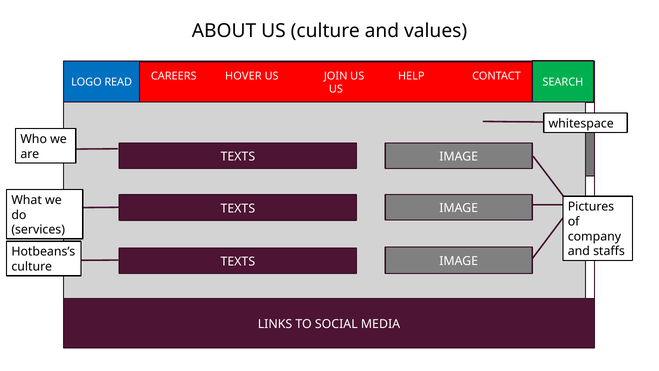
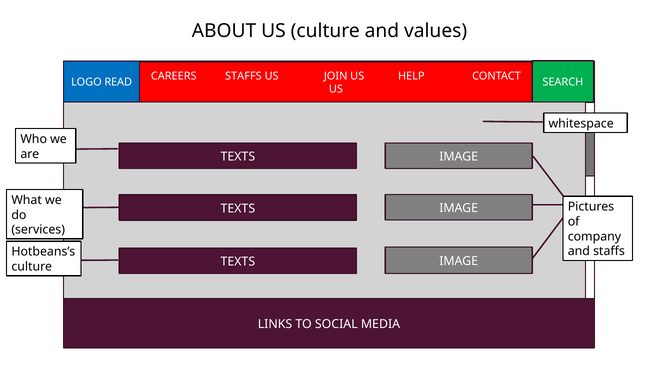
CAREERS HOVER: HOVER -> STAFFS (243, 76)
